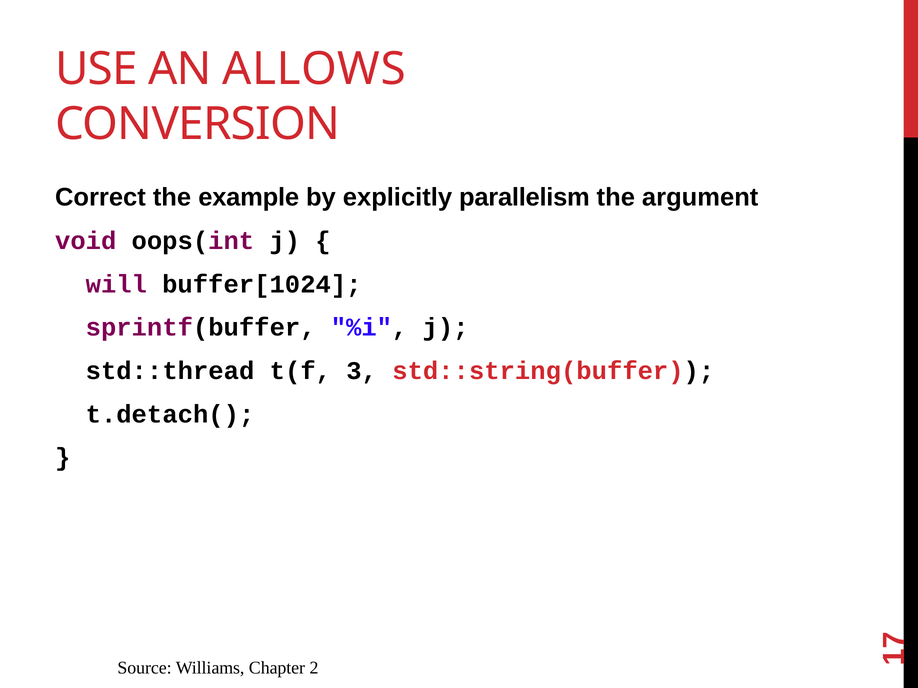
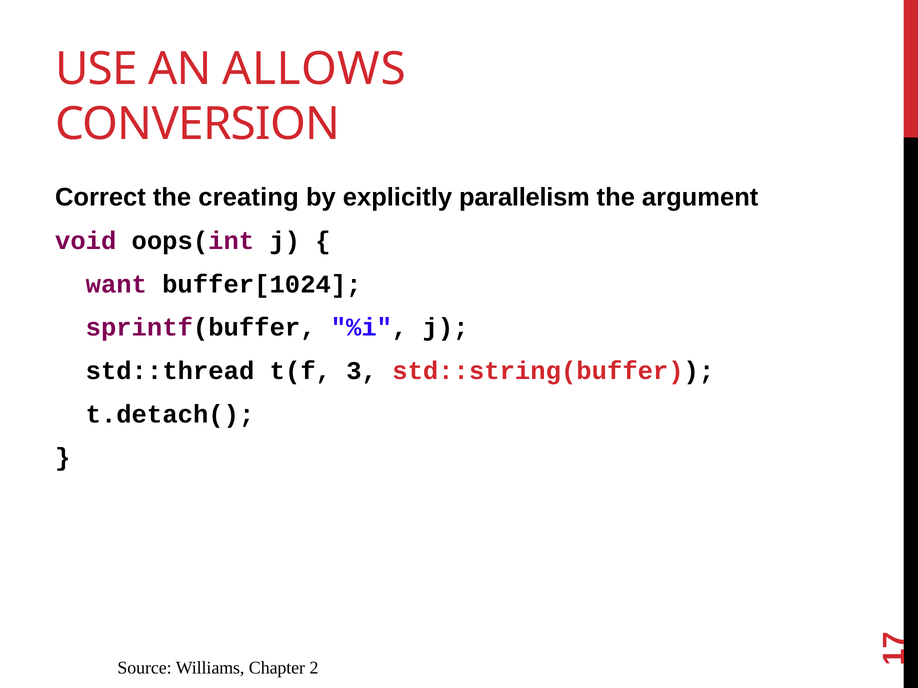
example: example -> creating (248, 198)
will: will -> want (116, 284)
